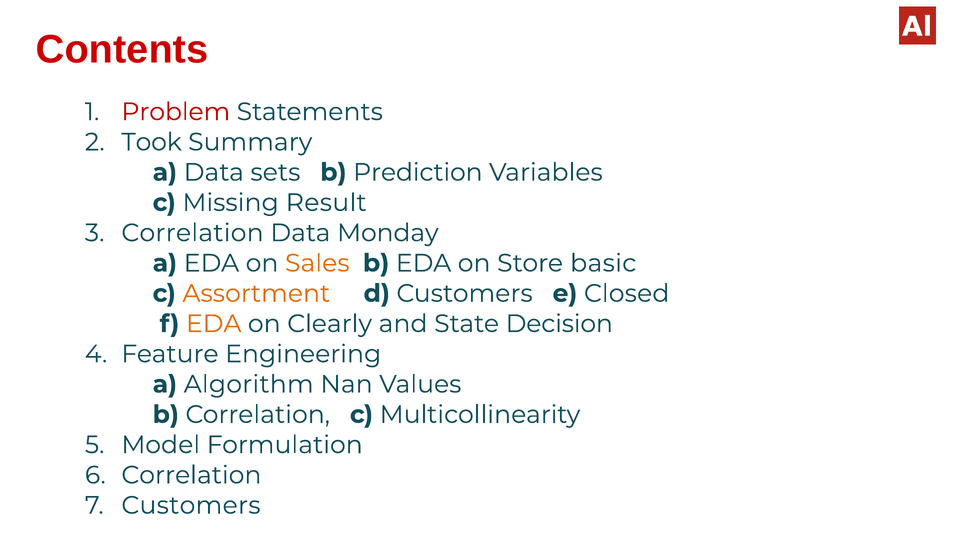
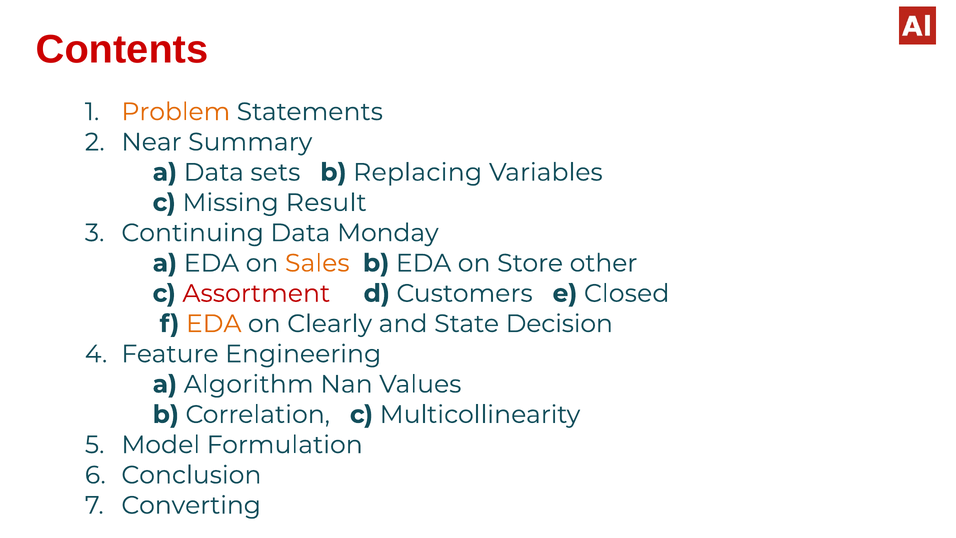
Problem colour: red -> orange (176, 112)
Took: Took -> Near (151, 142)
Prediction: Prediction -> Replacing (418, 172)
Correlation: Correlation -> Continuing (193, 233)
basic: basic -> other (603, 263)
Assortment colour: orange -> red (256, 293)
Correlation: Correlation -> Conclusion (191, 475)
Customers: Customers -> Converting (191, 505)
